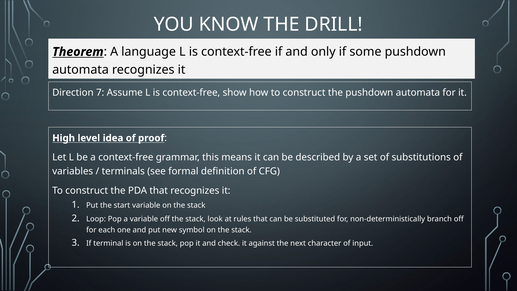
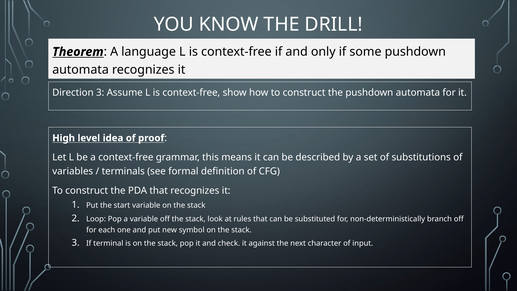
Direction 7: 7 -> 3 (100, 92)
